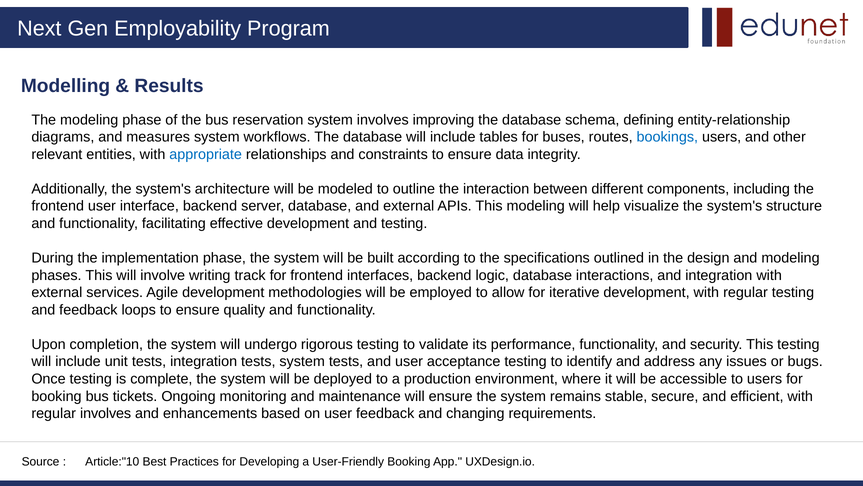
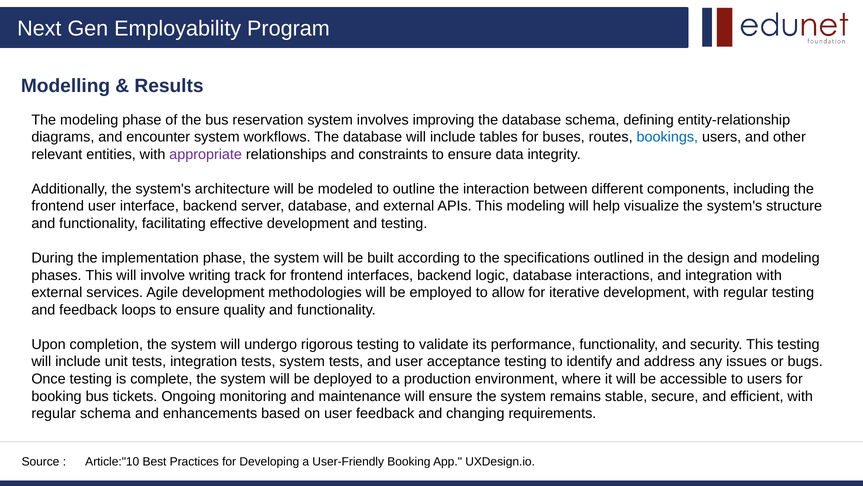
measures: measures -> encounter (158, 137)
appropriate colour: blue -> purple (206, 154)
regular involves: involves -> schema (105, 413)
